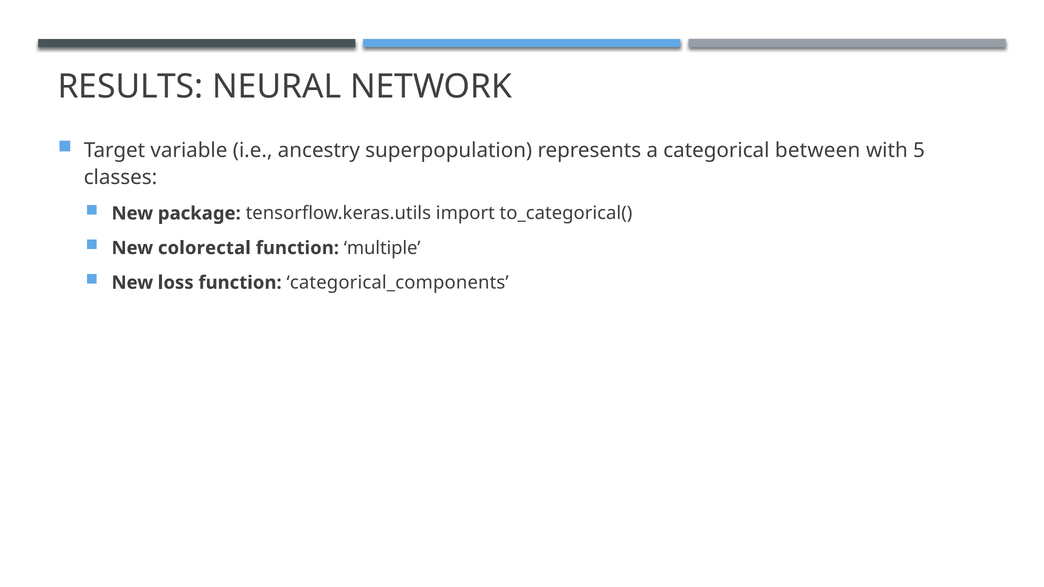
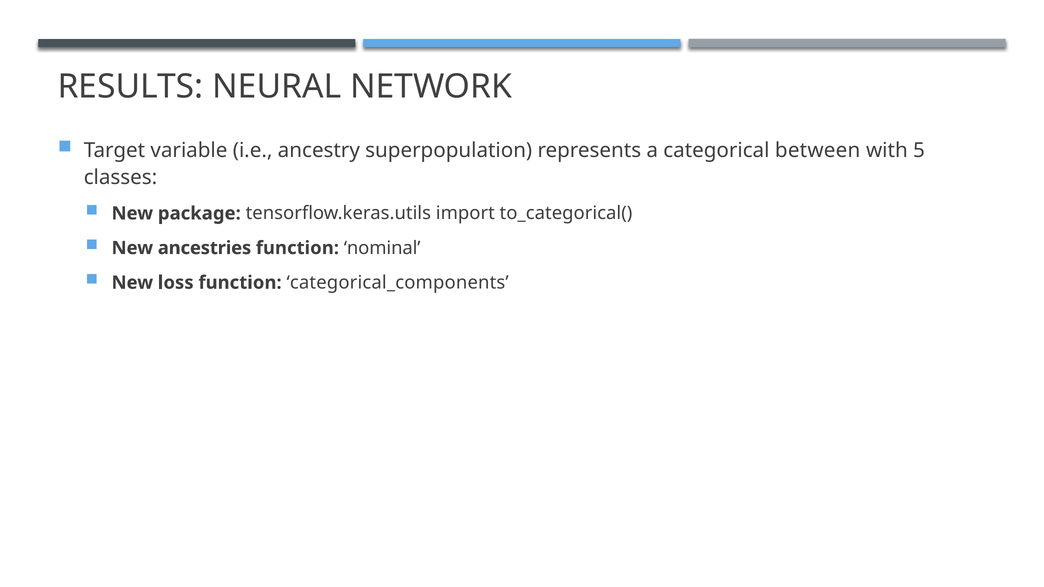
colorectal: colorectal -> ancestries (205, 248)
multiple: multiple -> nominal (382, 248)
